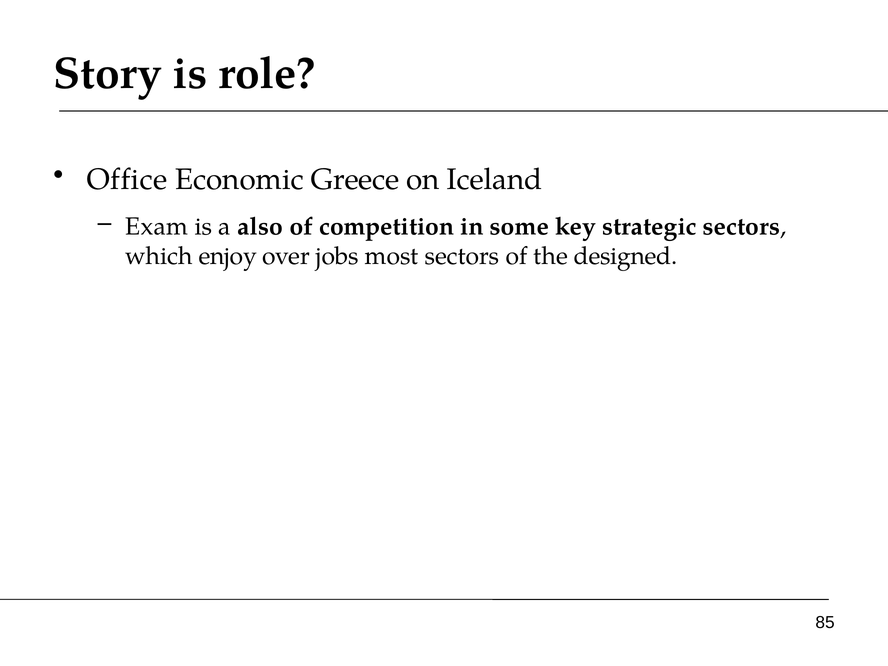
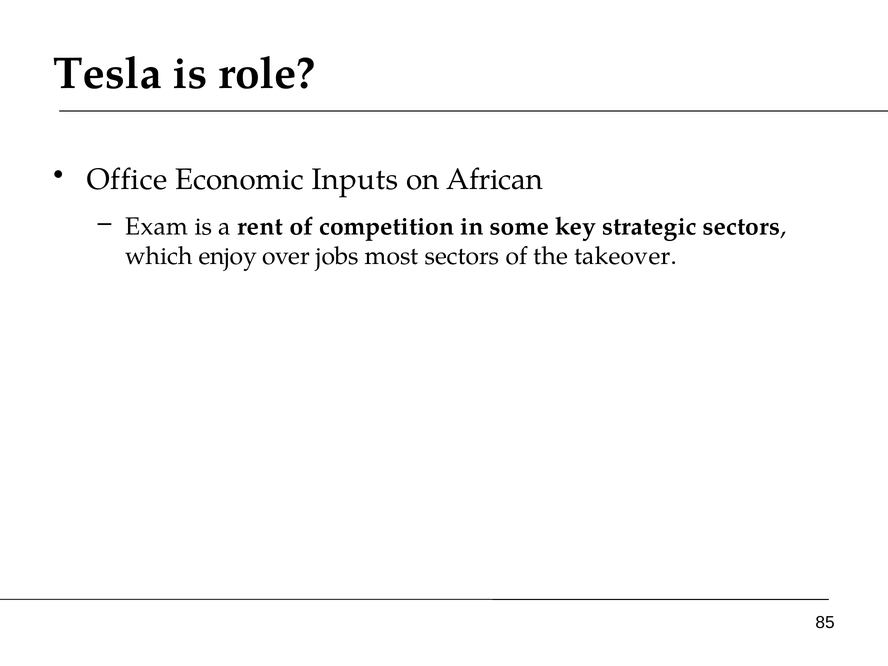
Story: Story -> Tesla (108, 73)
Greece: Greece -> Inputs (355, 180)
Iceland: Iceland -> African (495, 180)
also: also -> rent (260, 227)
designed: designed -> takeover (625, 256)
